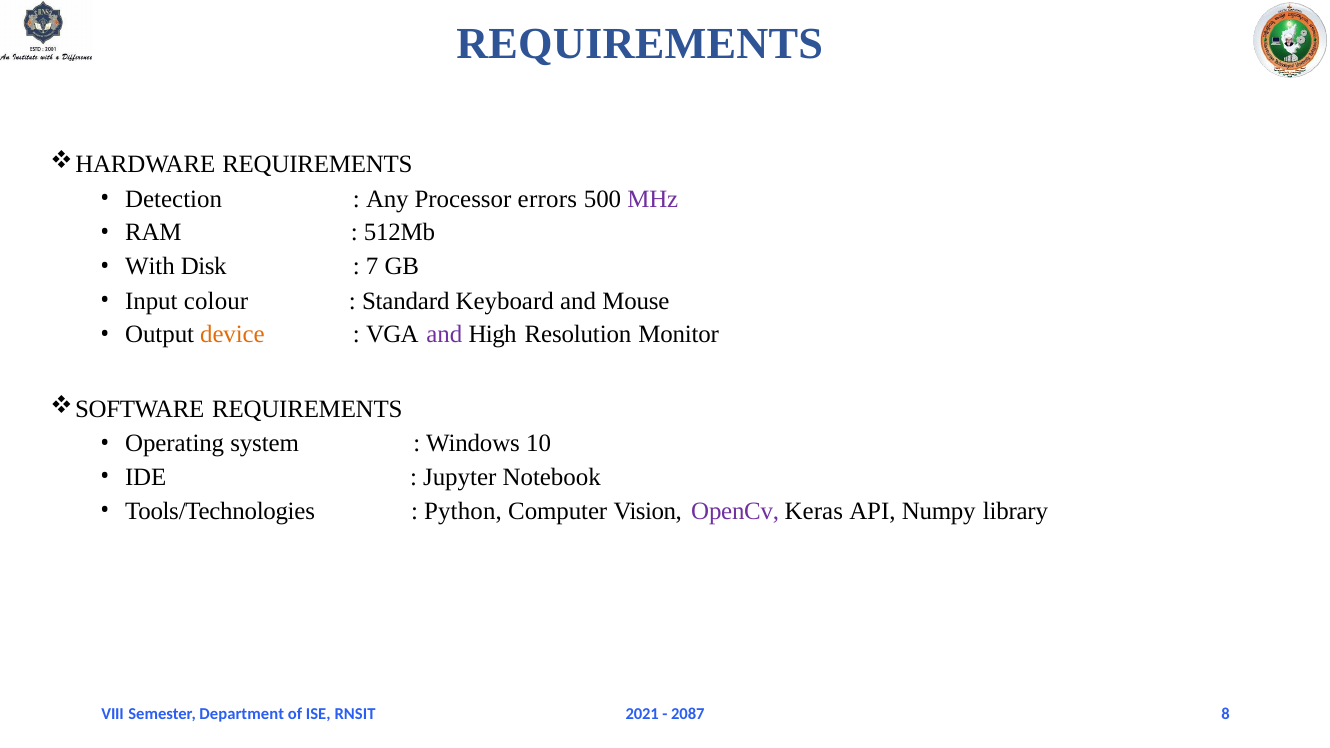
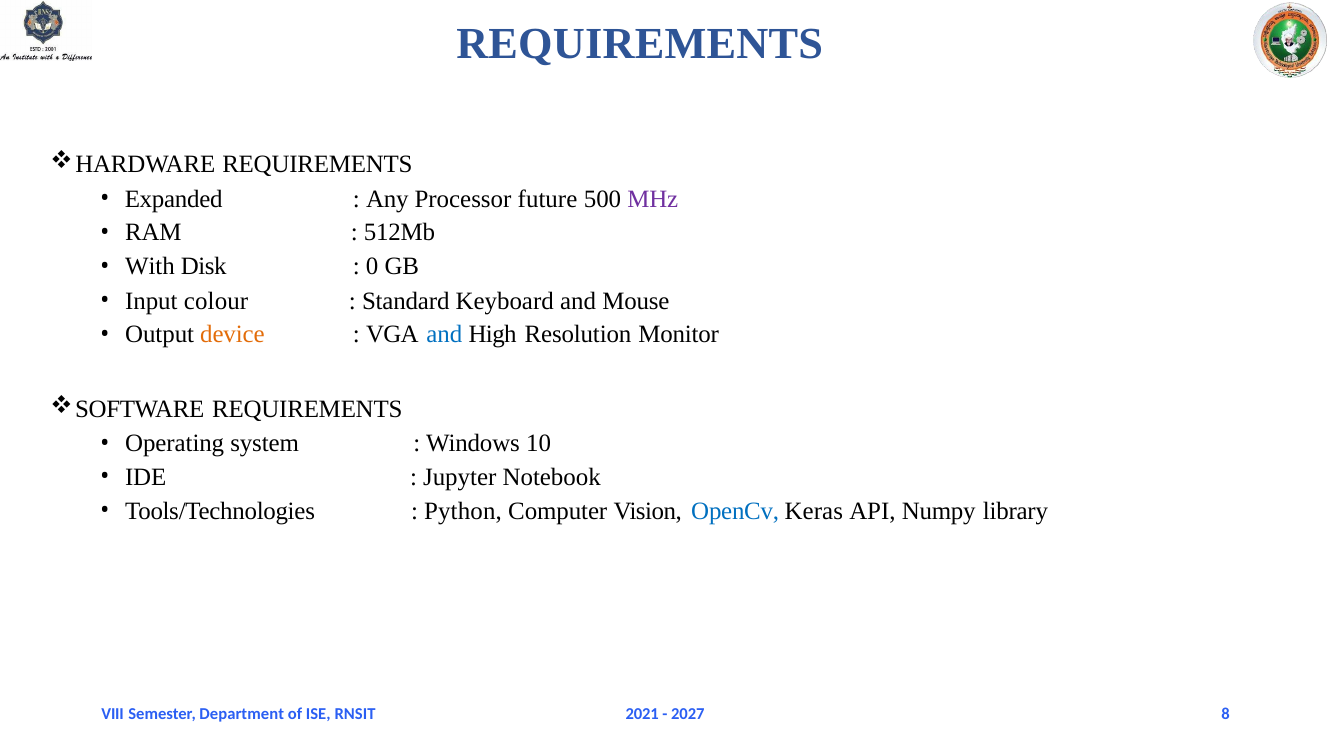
errors: errors -> future (548, 199)
Detection: Detection -> Expanded (174, 199)
7: 7 -> 0 (372, 267)
and colour: purple -> blue (444, 334)
OpenCv colour: purple -> blue (735, 511)
2087: 2087 -> 2027 (688, 714)
